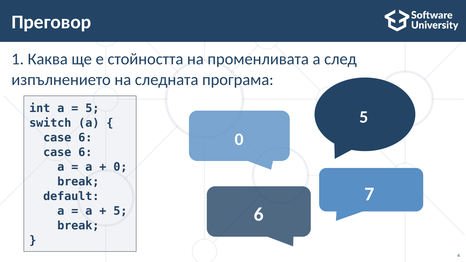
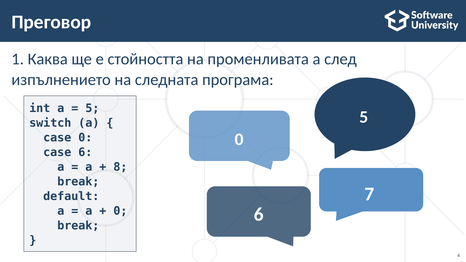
6: 6 -> 0 (85, 138)
0: 0 -> 8 (120, 167)
5: 5 -> 0 (120, 211)
